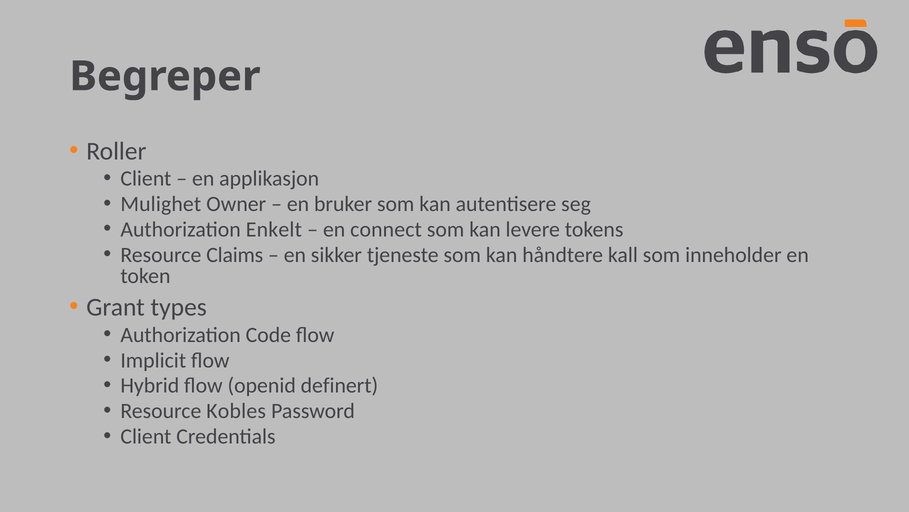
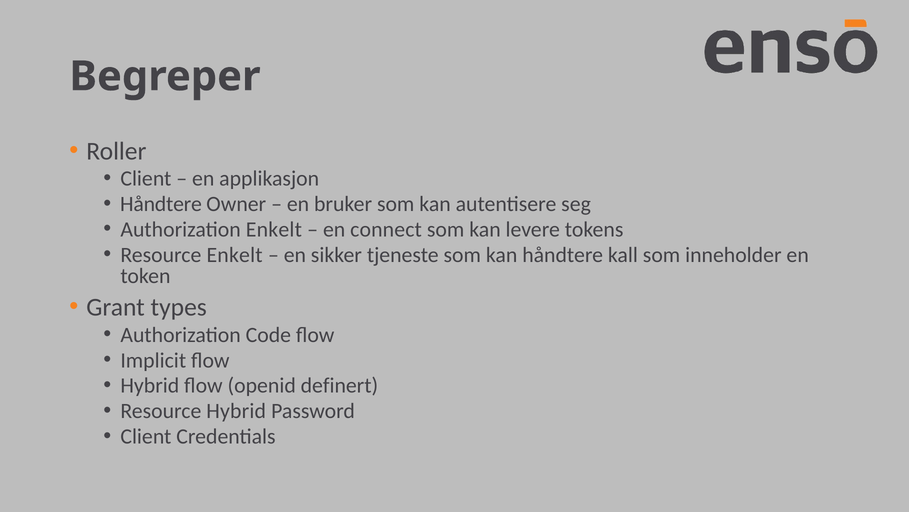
Mulighet: Mulighet -> Håndtere (161, 204)
Resource Claims: Claims -> Enkelt (235, 255)
Resource Kobles: Kobles -> Hybrid (236, 411)
